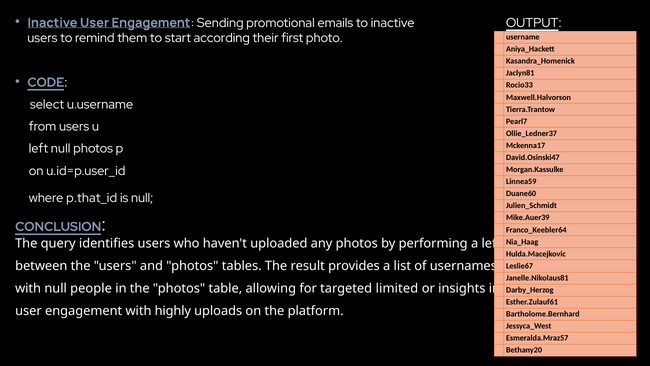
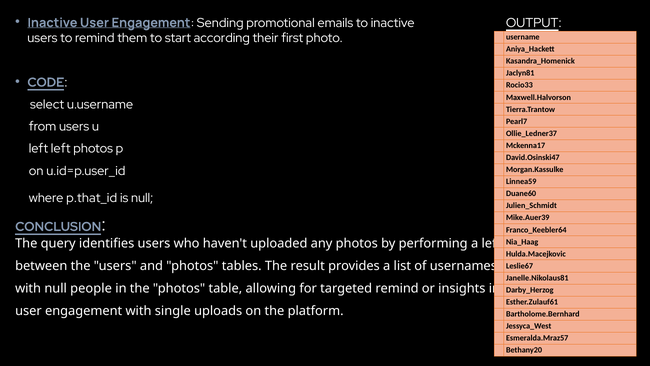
left null: null -> left (61, 149)
targeted limited: limited -> remind (397, 288)
highly: highly -> single (173, 311)
